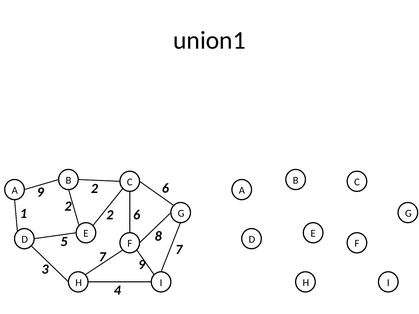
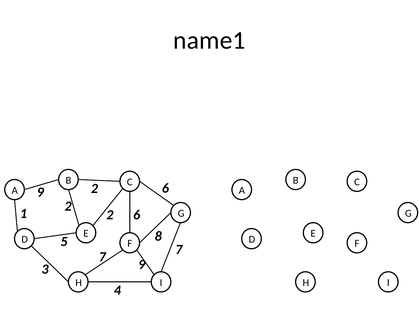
union1: union1 -> name1 (209, 41)
